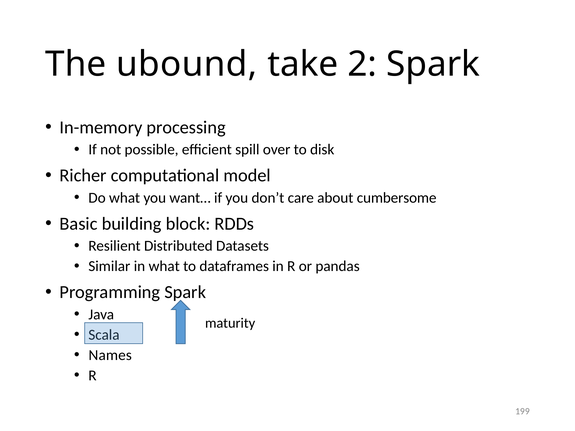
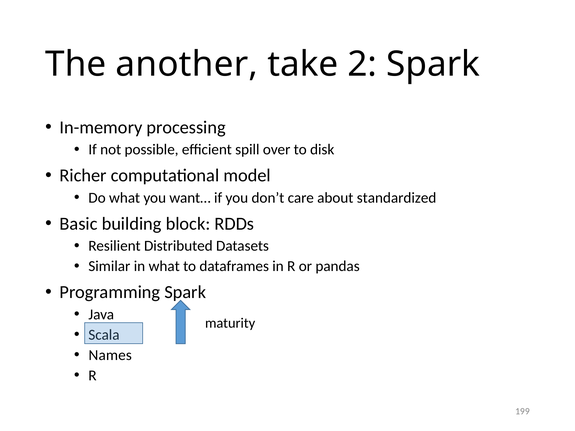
ubound: ubound -> another (187, 64)
cumbersome: cumbersome -> standardized (397, 198)
